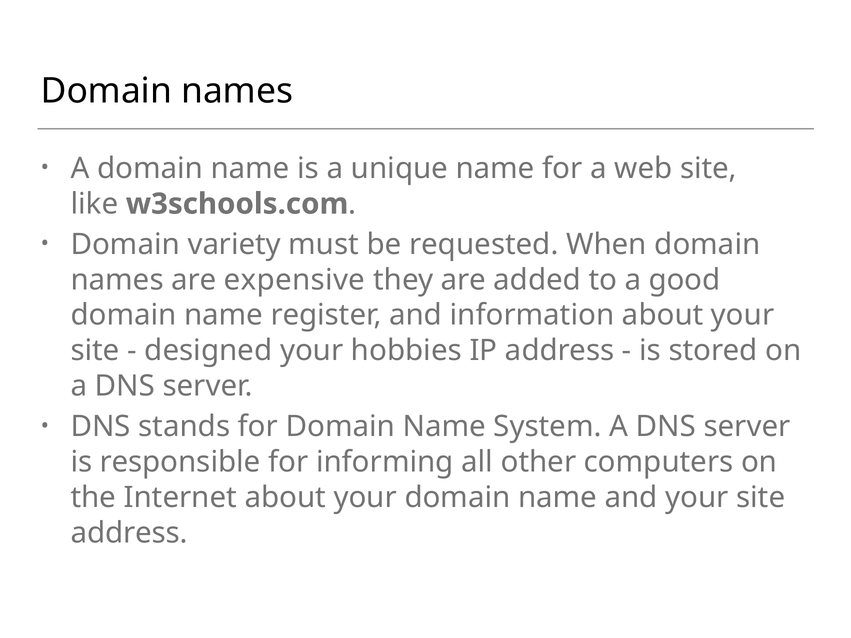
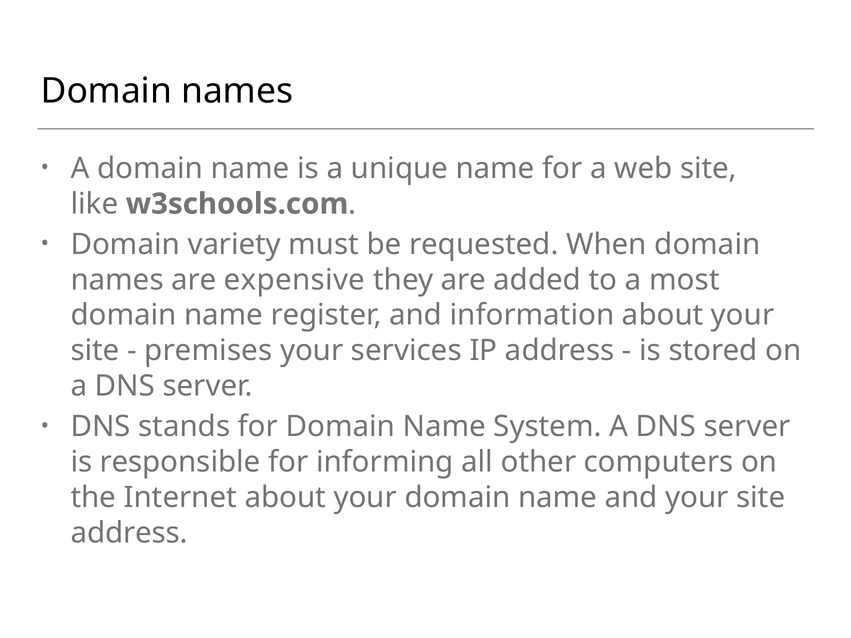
good: good -> most (684, 280)
designed: designed -> premises (208, 351)
hobbies: hobbies -> services (406, 351)
